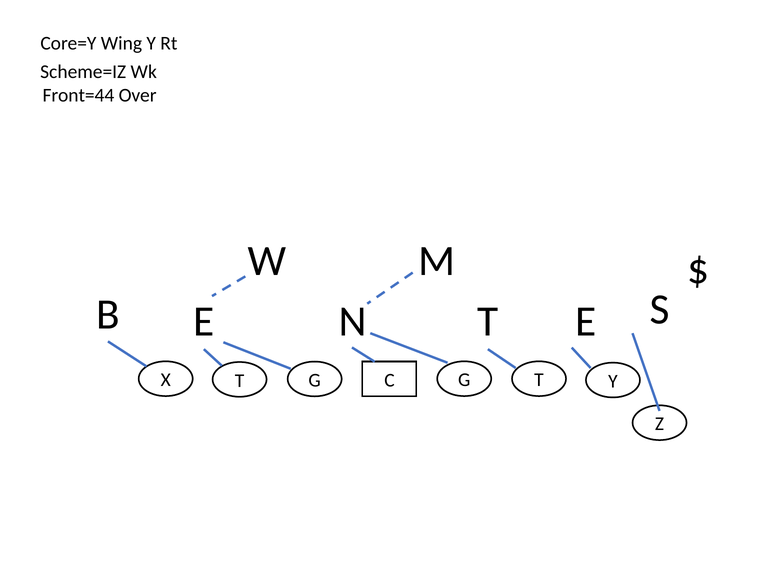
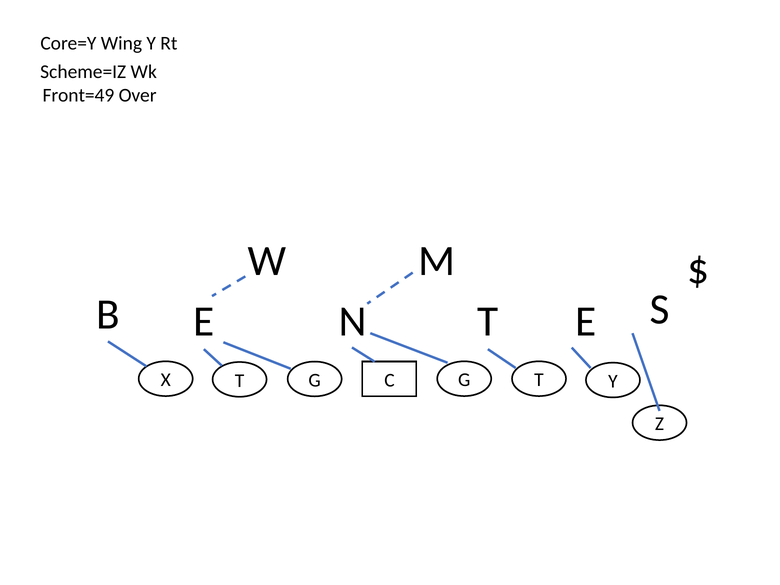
Front=44: Front=44 -> Front=49 (78, 95)
